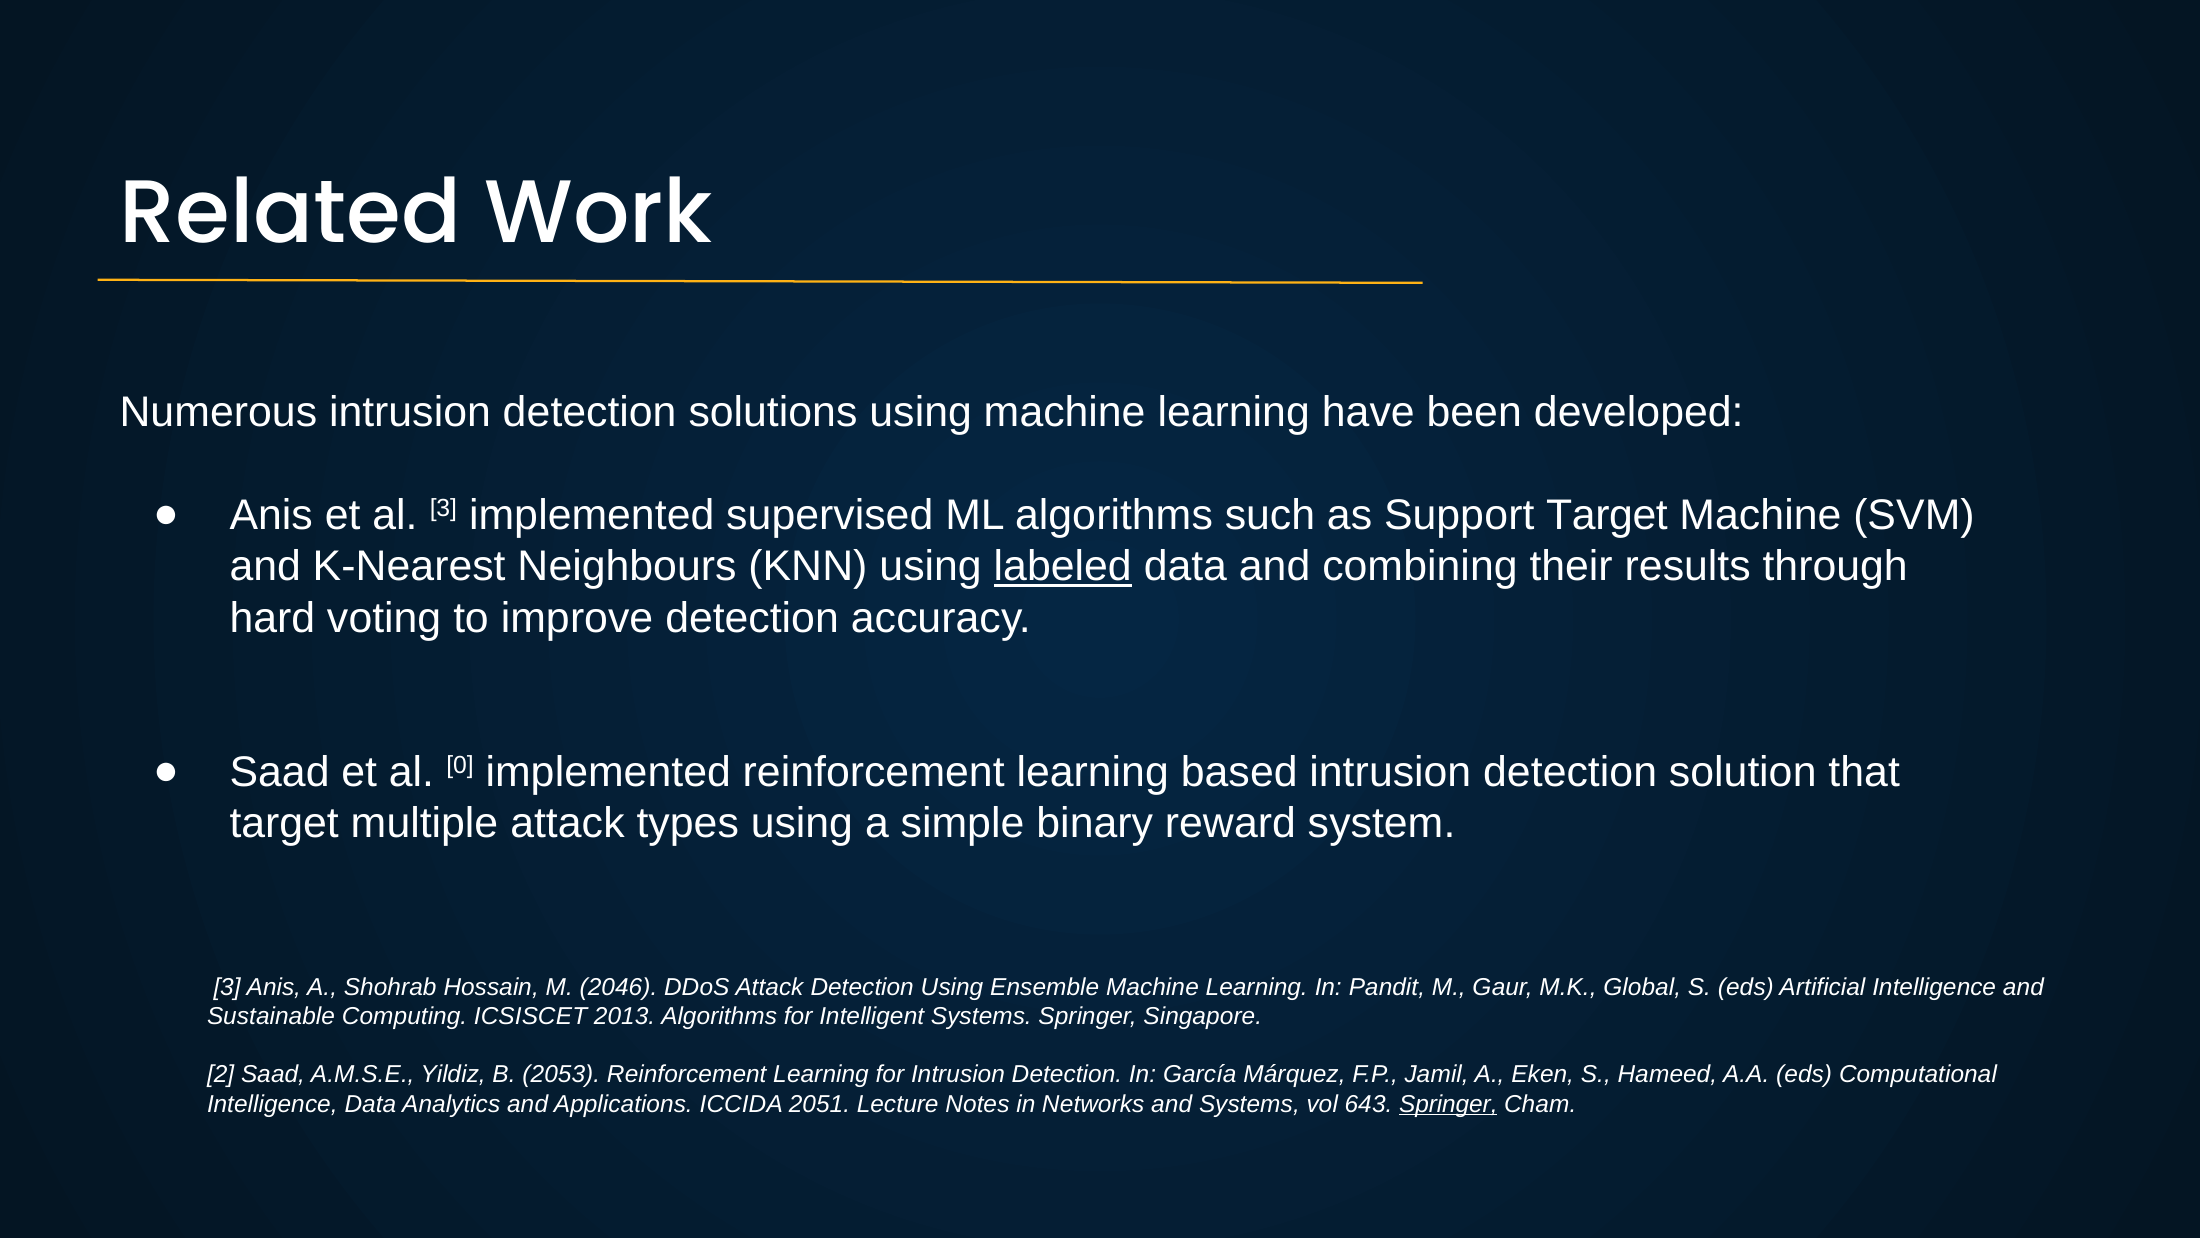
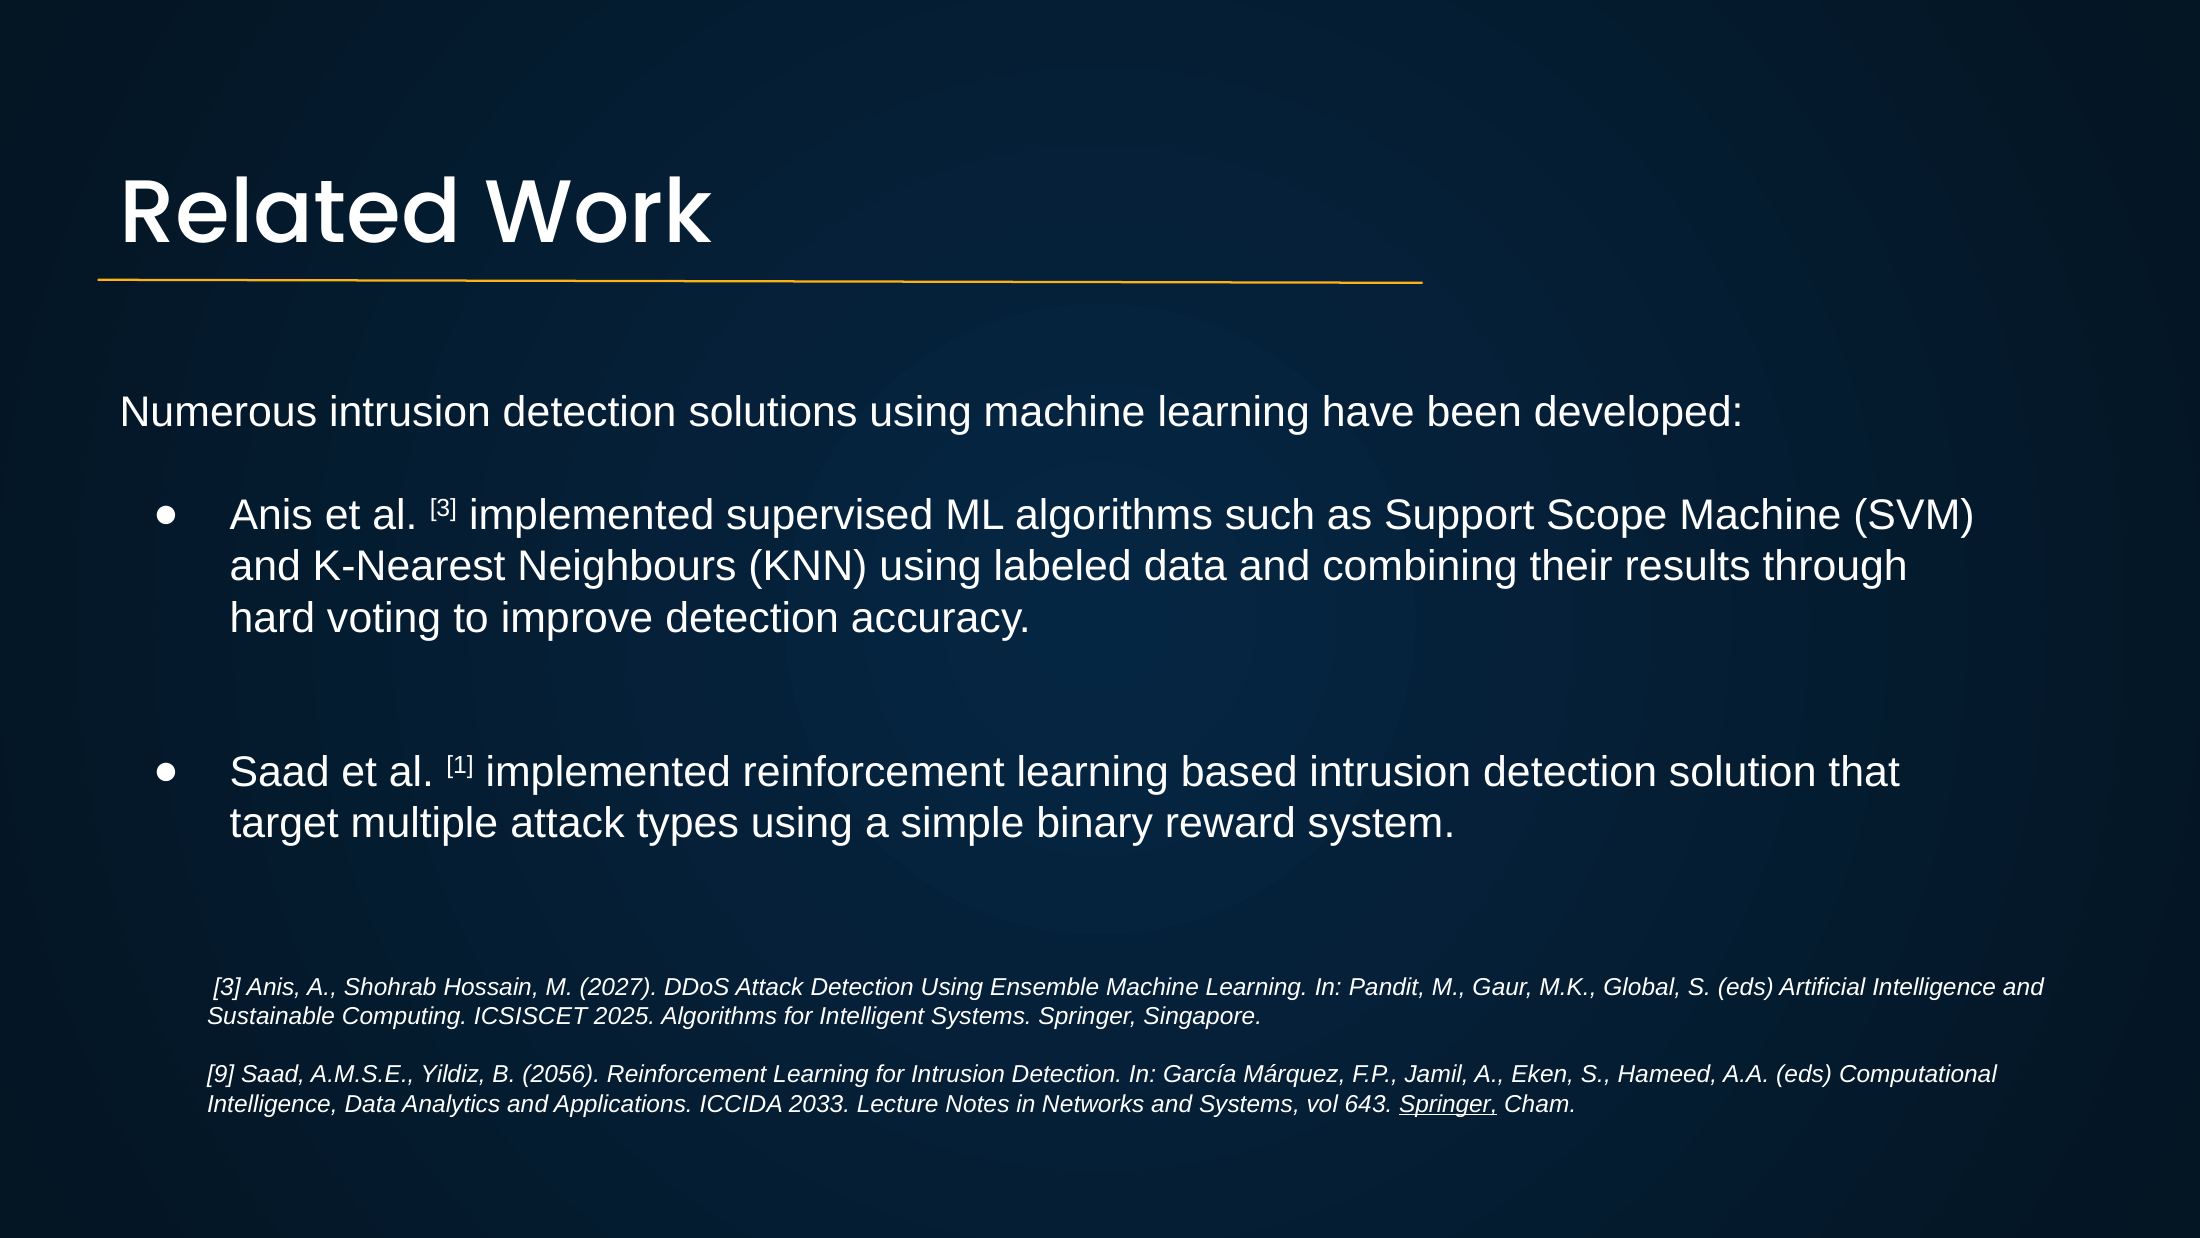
Support Target: Target -> Scope (1607, 515)
labeled underline: present -> none (1063, 567)
0: 0 -> 1 (460, 765)
2046: 2046 -> 2027 (618, 987)
2013: 2013 -> 2025 (625, 1016)
2: 2 -> 9 (221, 1074)
2053: 2053 -> 2056 (561, 1074)
2051: 2051 -> 2033 (819, 1104)
